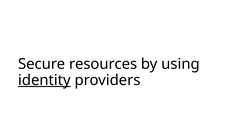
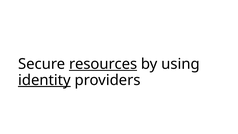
resources underline: none -> present (103, 64)
